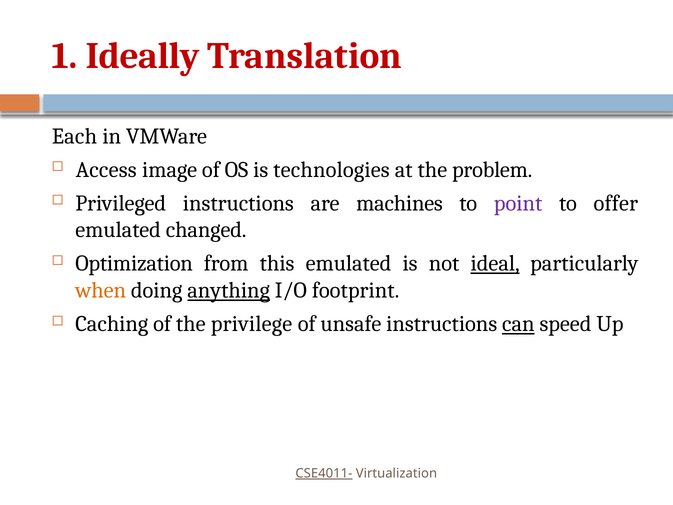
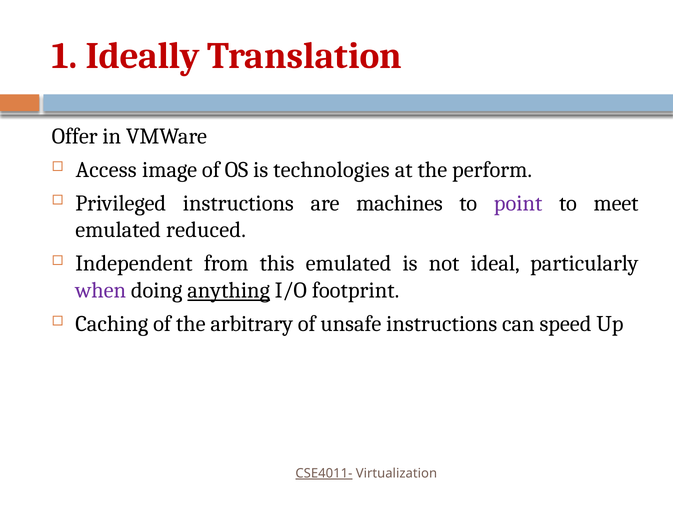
Each: Each -> Offer (75, 136)
problem: problem -> perform (492, 170)
offer: offer -> meet (616, 203)
changed: changed -> reduced (206, 230)
Optimization: Optimization -> Independent (134, 263)
ideal underline: present -> none (495, 263)
when colour: orange -> purple (101, 290)
privilege: privilege -> arbitrary (252, 324)
can underline: present -> none (518, 324)
